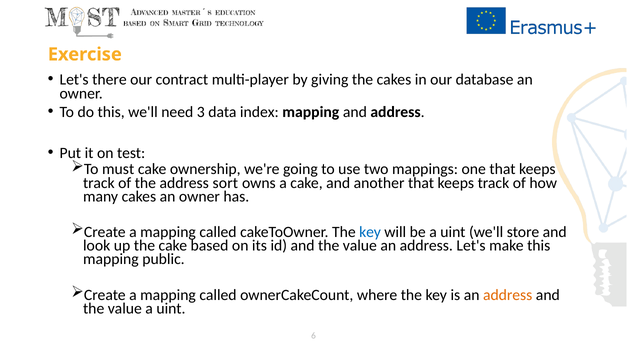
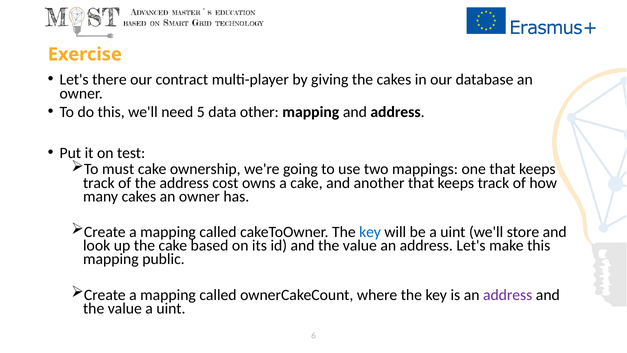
3: 3 -> 5 (201, 112)
index: index -> other (259, 112)
sort: sort -> cost (225, 183)
address colour: orange -> purple (508, 295)
